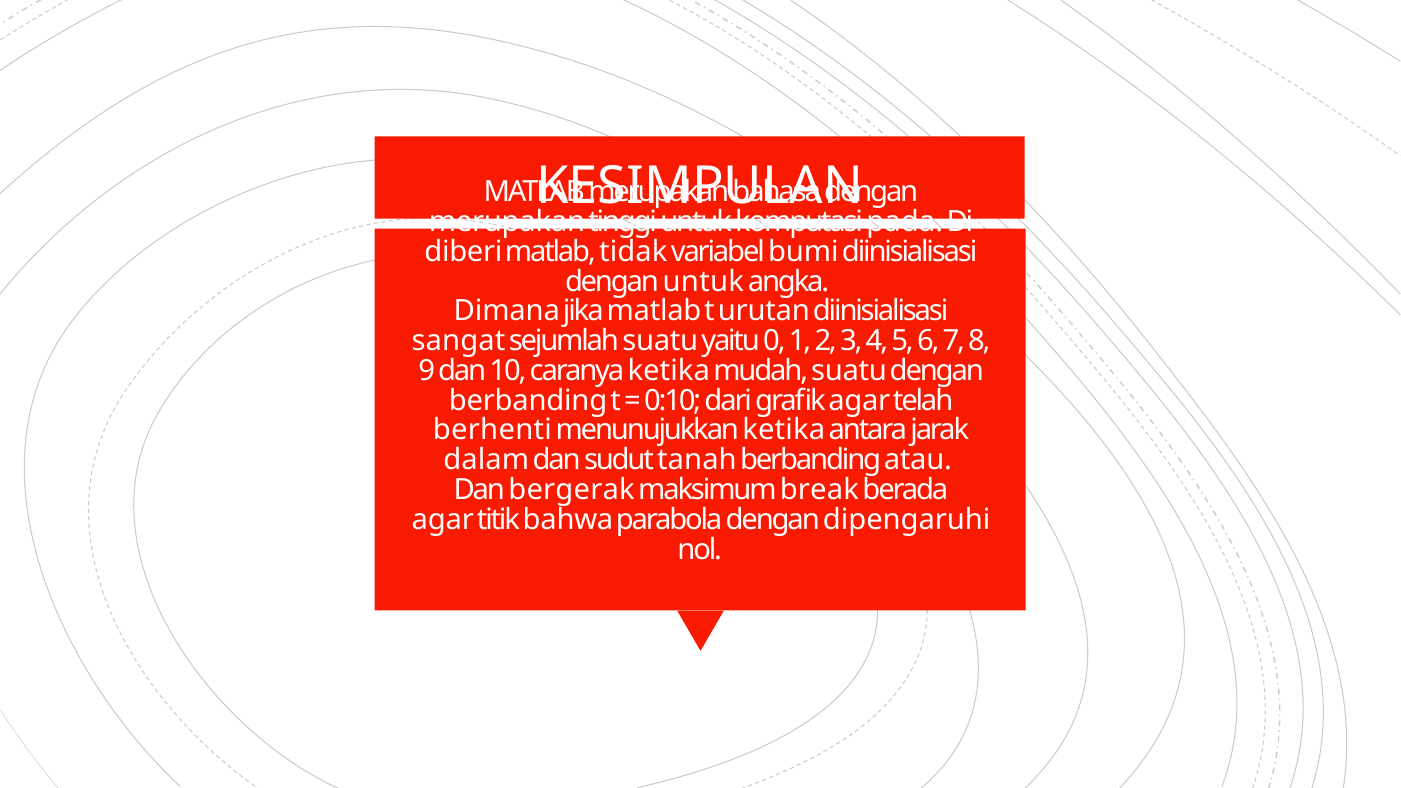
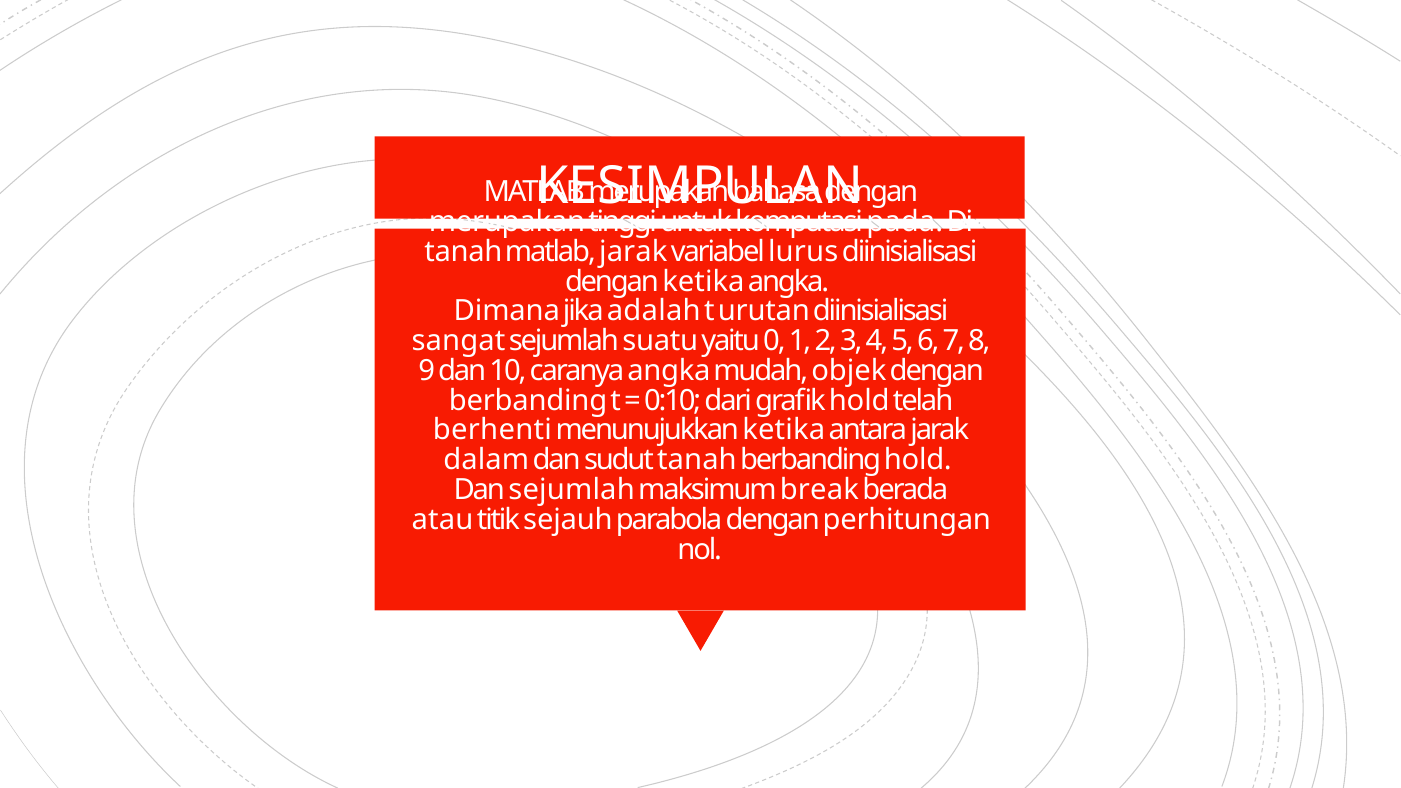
diberi: diberi -> tanah (463, 252)
matlab tidak: tidak -> jarak (633, 252)
bumi: bumi -> lurus (803, 252)
dengan untuk: untuk -> ketika (703, 281)
jika matlab: matlab -> adalah (654, 311)
caranya ketika: ketika -> angka (669, 371)
mudah suatu: suatu -> objek (849, 371)
graﬁk agar: agar -> hold (859, 401)
berbanding atau: atau -> hold (918, 460)
Dan bergerak: bergerak -> sejumlah (572, 490)
agar: agar -> atau (443, 520)
bahwa: bahwa -> sejauh (568, 520)
dipengaruhi: dipengaruhi -> perhitungan (907, 520)
